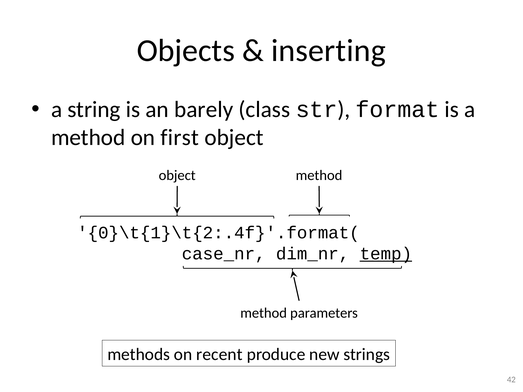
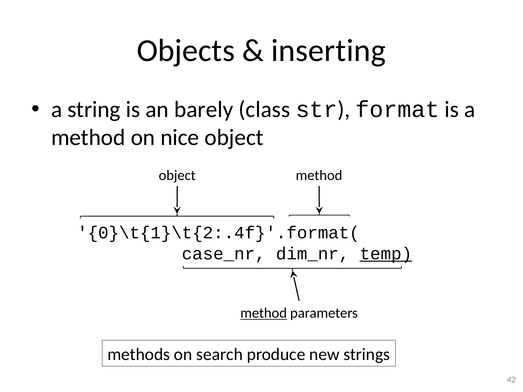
first: first -> nice (180, 138)
method underline: none -> present (264, 313)
recent: recent -> search (220, 355)
